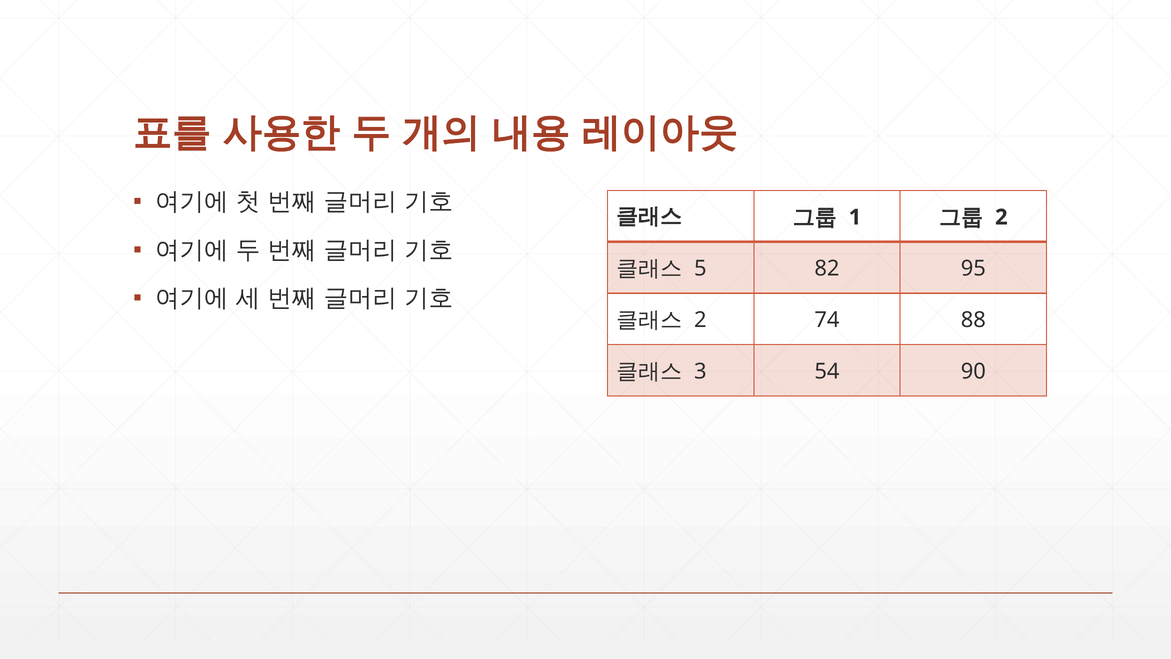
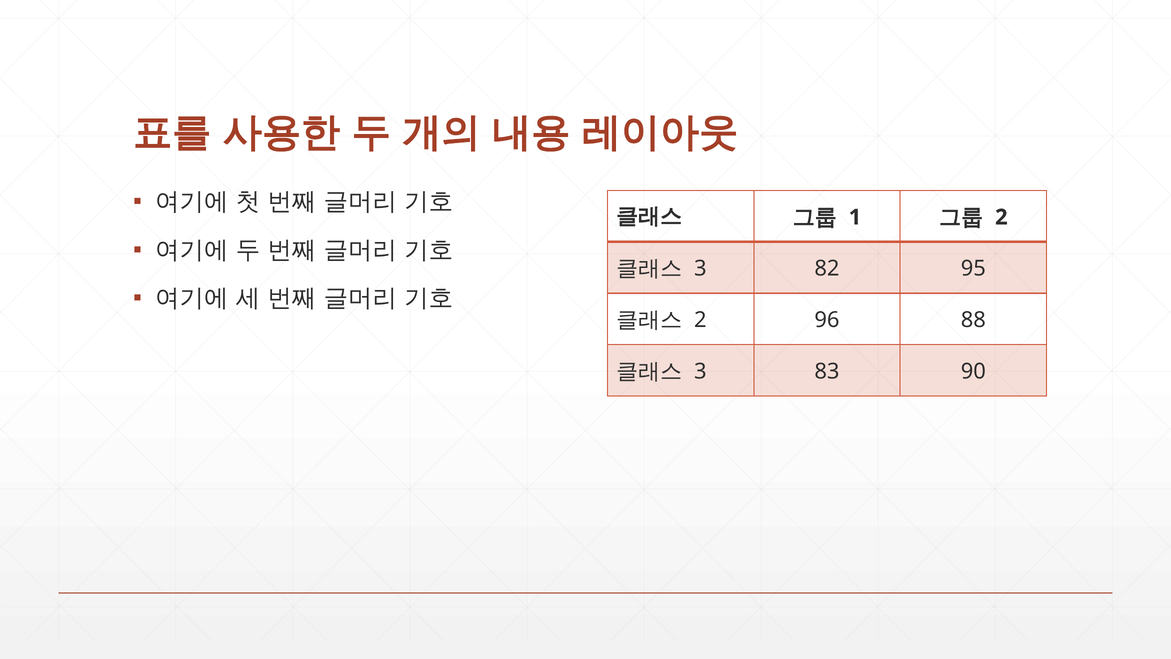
5: 5 -> 3 (700, 269)
74: 74 -> 96 (827, 320)
54: 54 -> 83 (827, 371)
